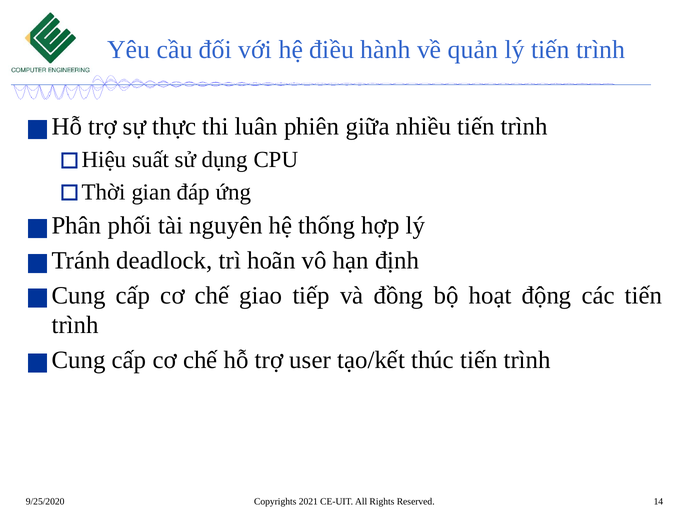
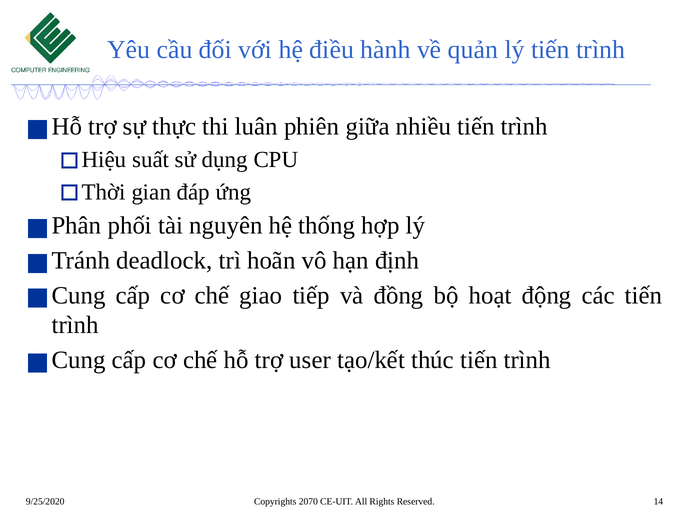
2021: 2021 -> 2070 (308, 501)
